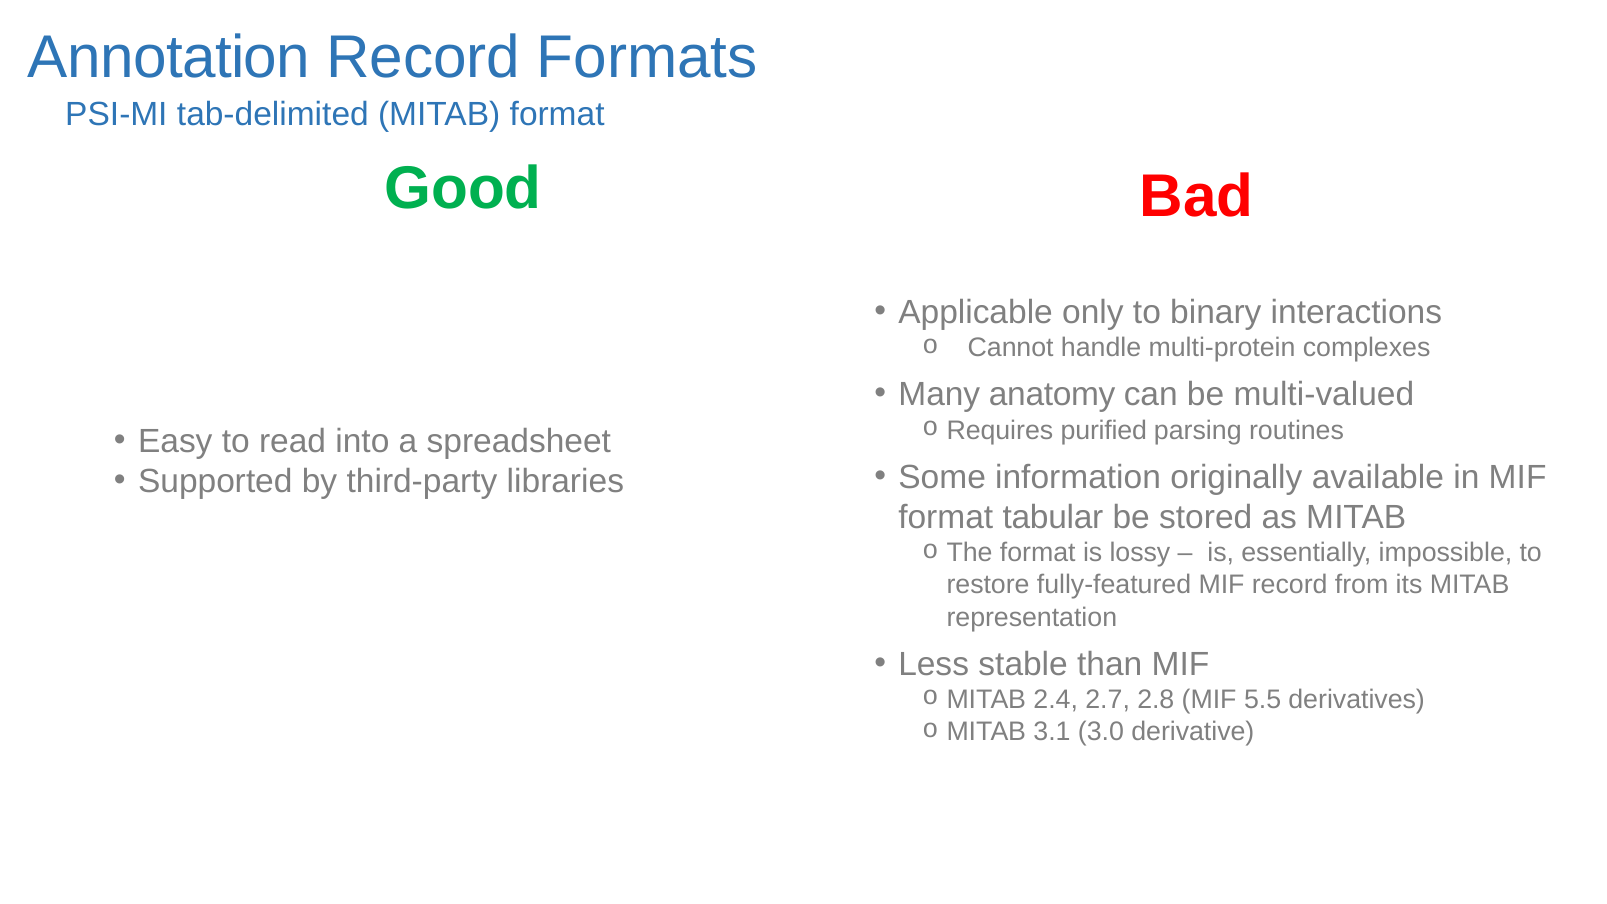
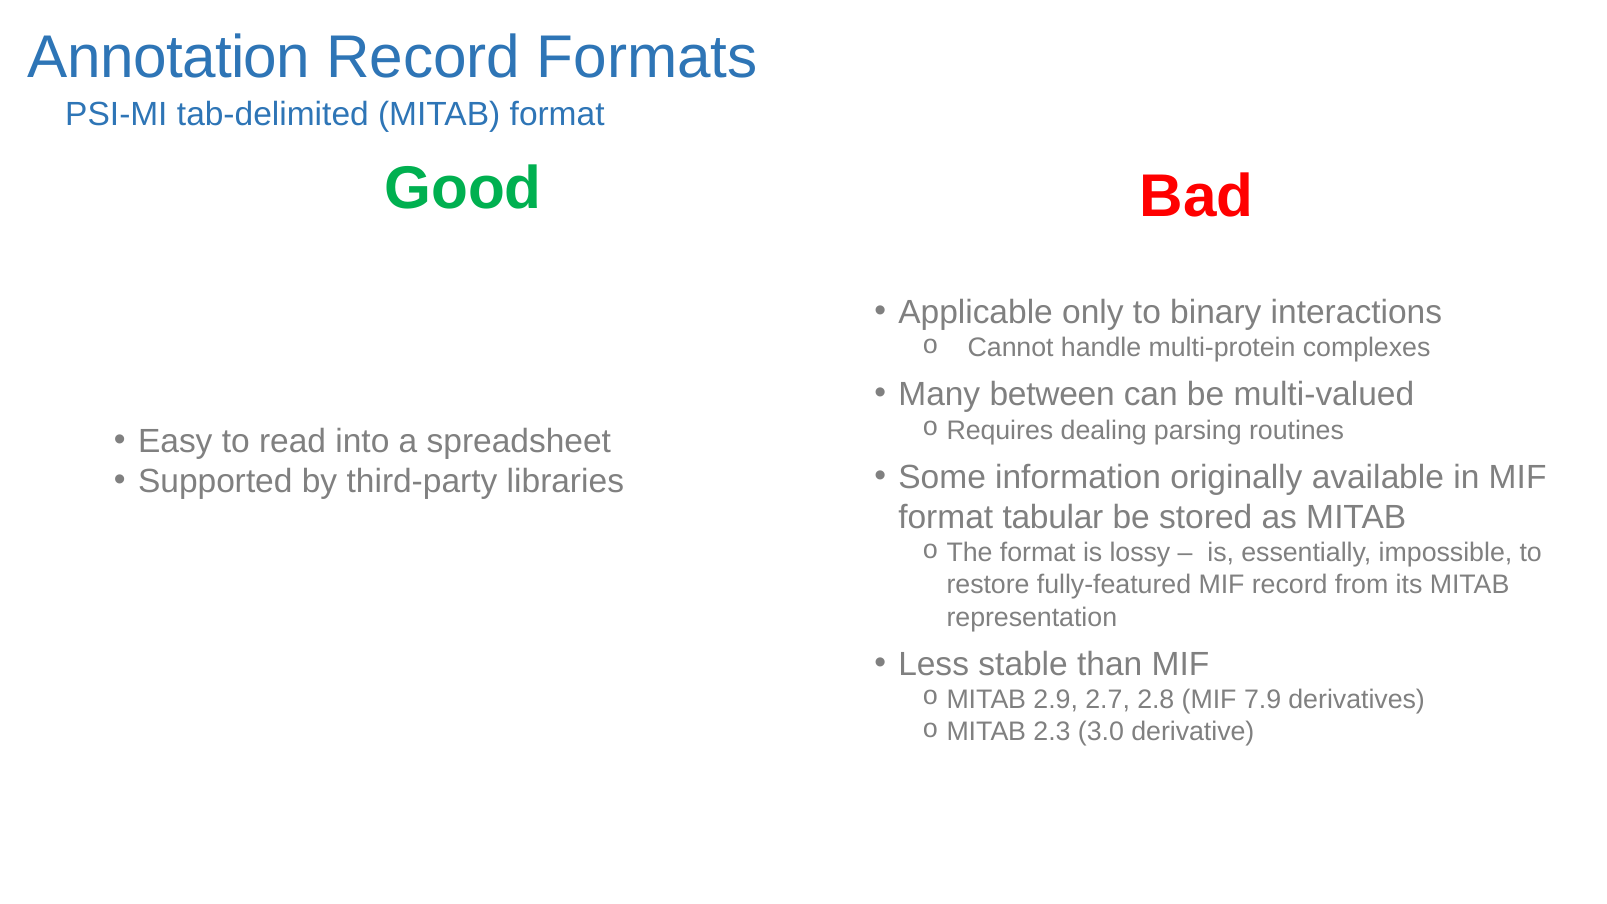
anatomy: anatomy -> between (1052, 395)
purified: purified -> dealing (1104, 430)
2.4: 2.4 -> 2.9 (1056, 700)
5.5: 5.5 -> 7.9 (1263, 700)
3.1: 3.1 -> 2.3 (1052, 732)
